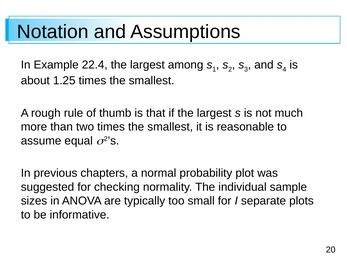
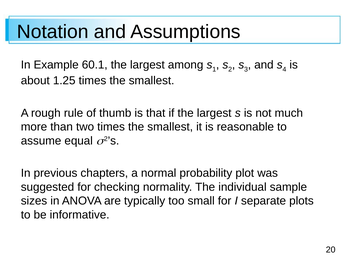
22.4: 22.4 -> 60.1 (95, 65)
